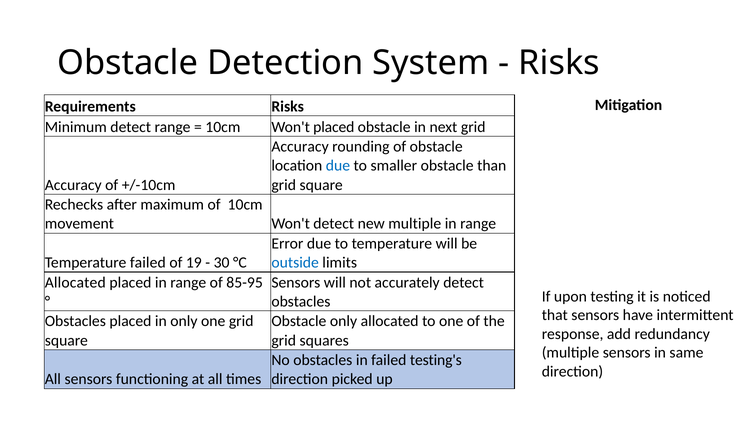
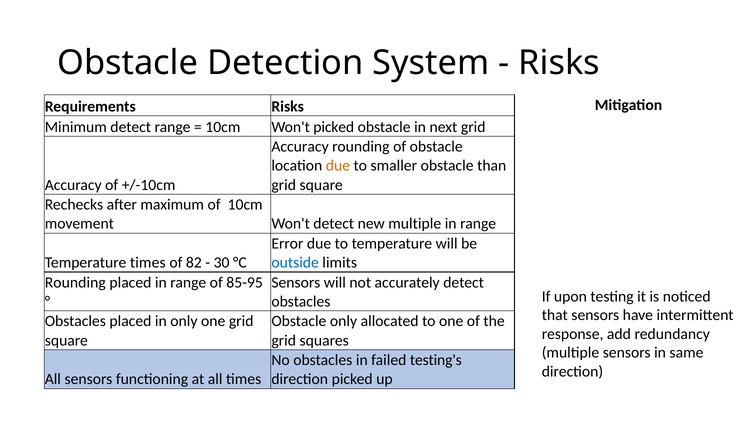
Won't placed: placed -> picked (334, 127)
due colour: blue -> orange (338, 166)
Temperature failed: failed -> times (148, 263)
19: 19 -> 82 (194, 263)
Allocated: Allocated -> Rounding (75, 283)
